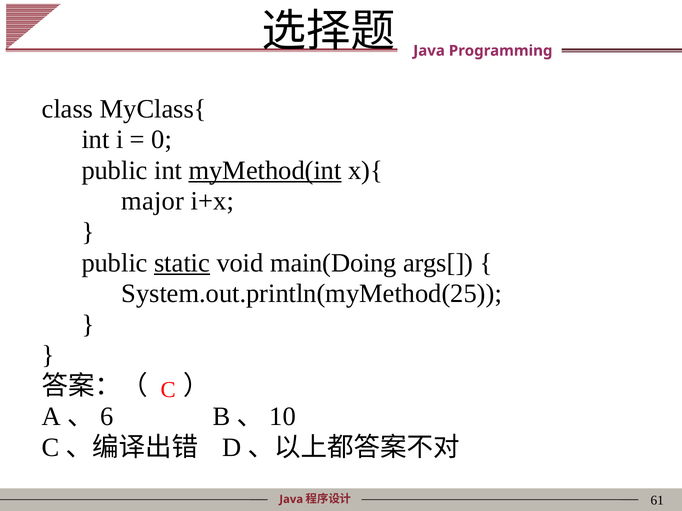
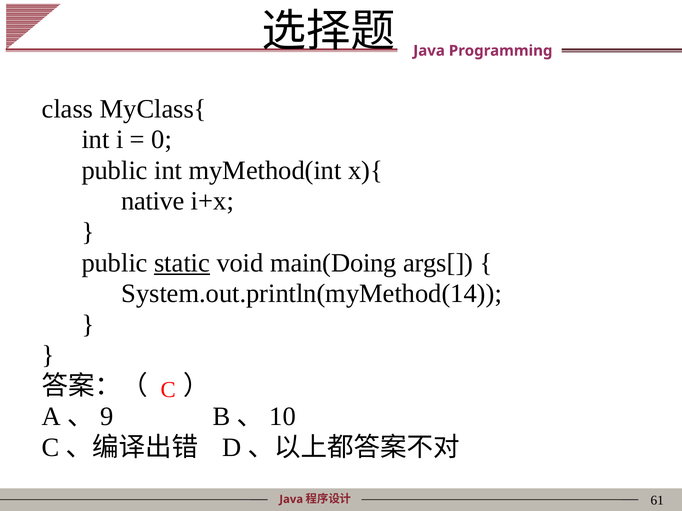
myMethod(int underline: present -> none (265, 171)
major: major -> native (153, 201)
System.out.println(myMethod(25: System.out.println(myMethod(25 -> System.out.println(myMethod(14 (312, 294)
6: 6 -> 9 (107, 417)
